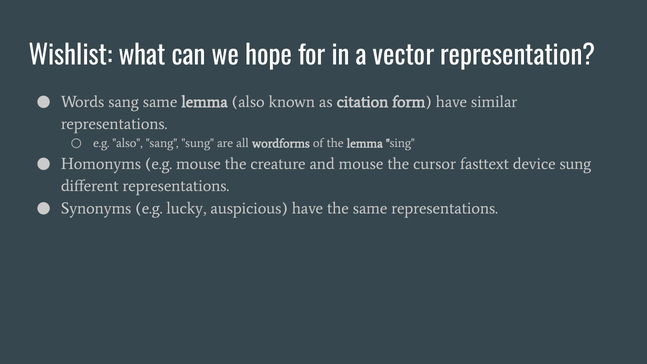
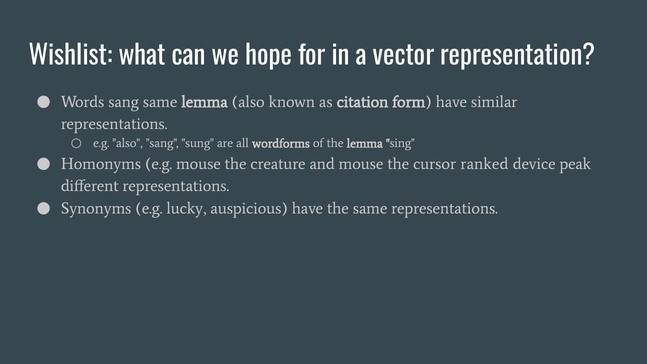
fasttext: fasttext -> ranked (484, 164)
device sung: sung -> peak (575, 164)
